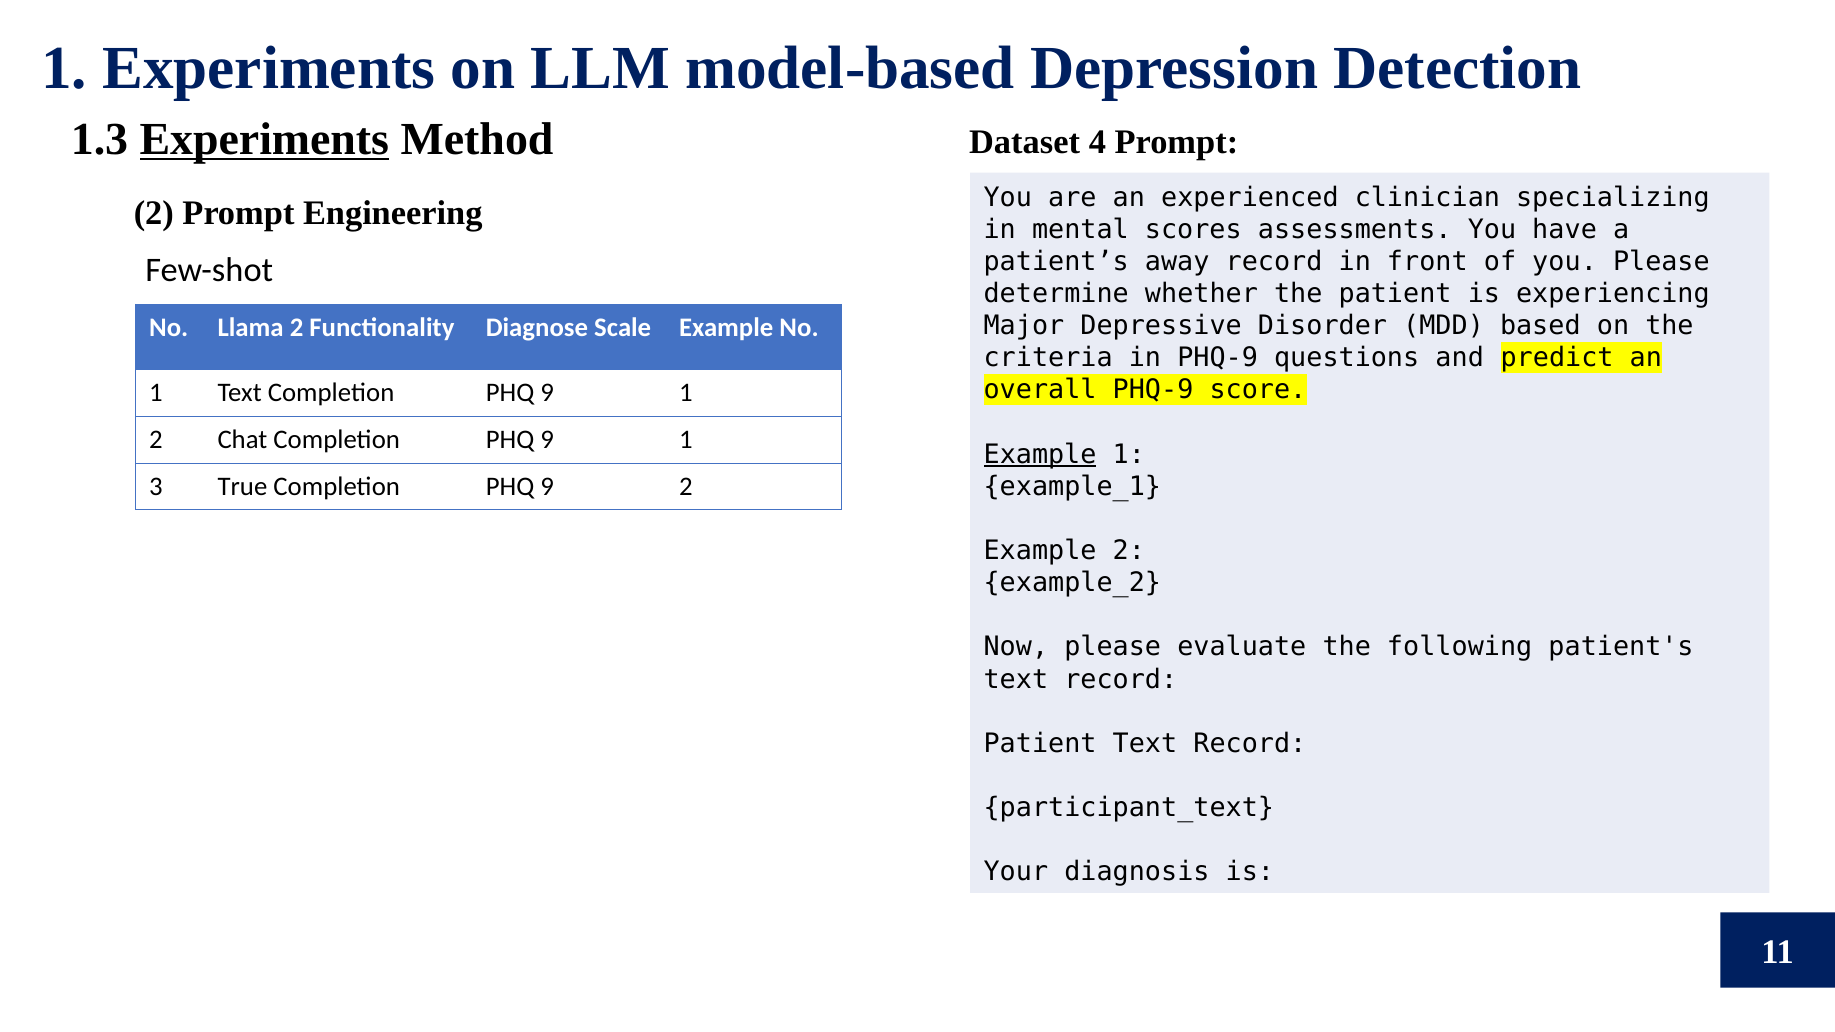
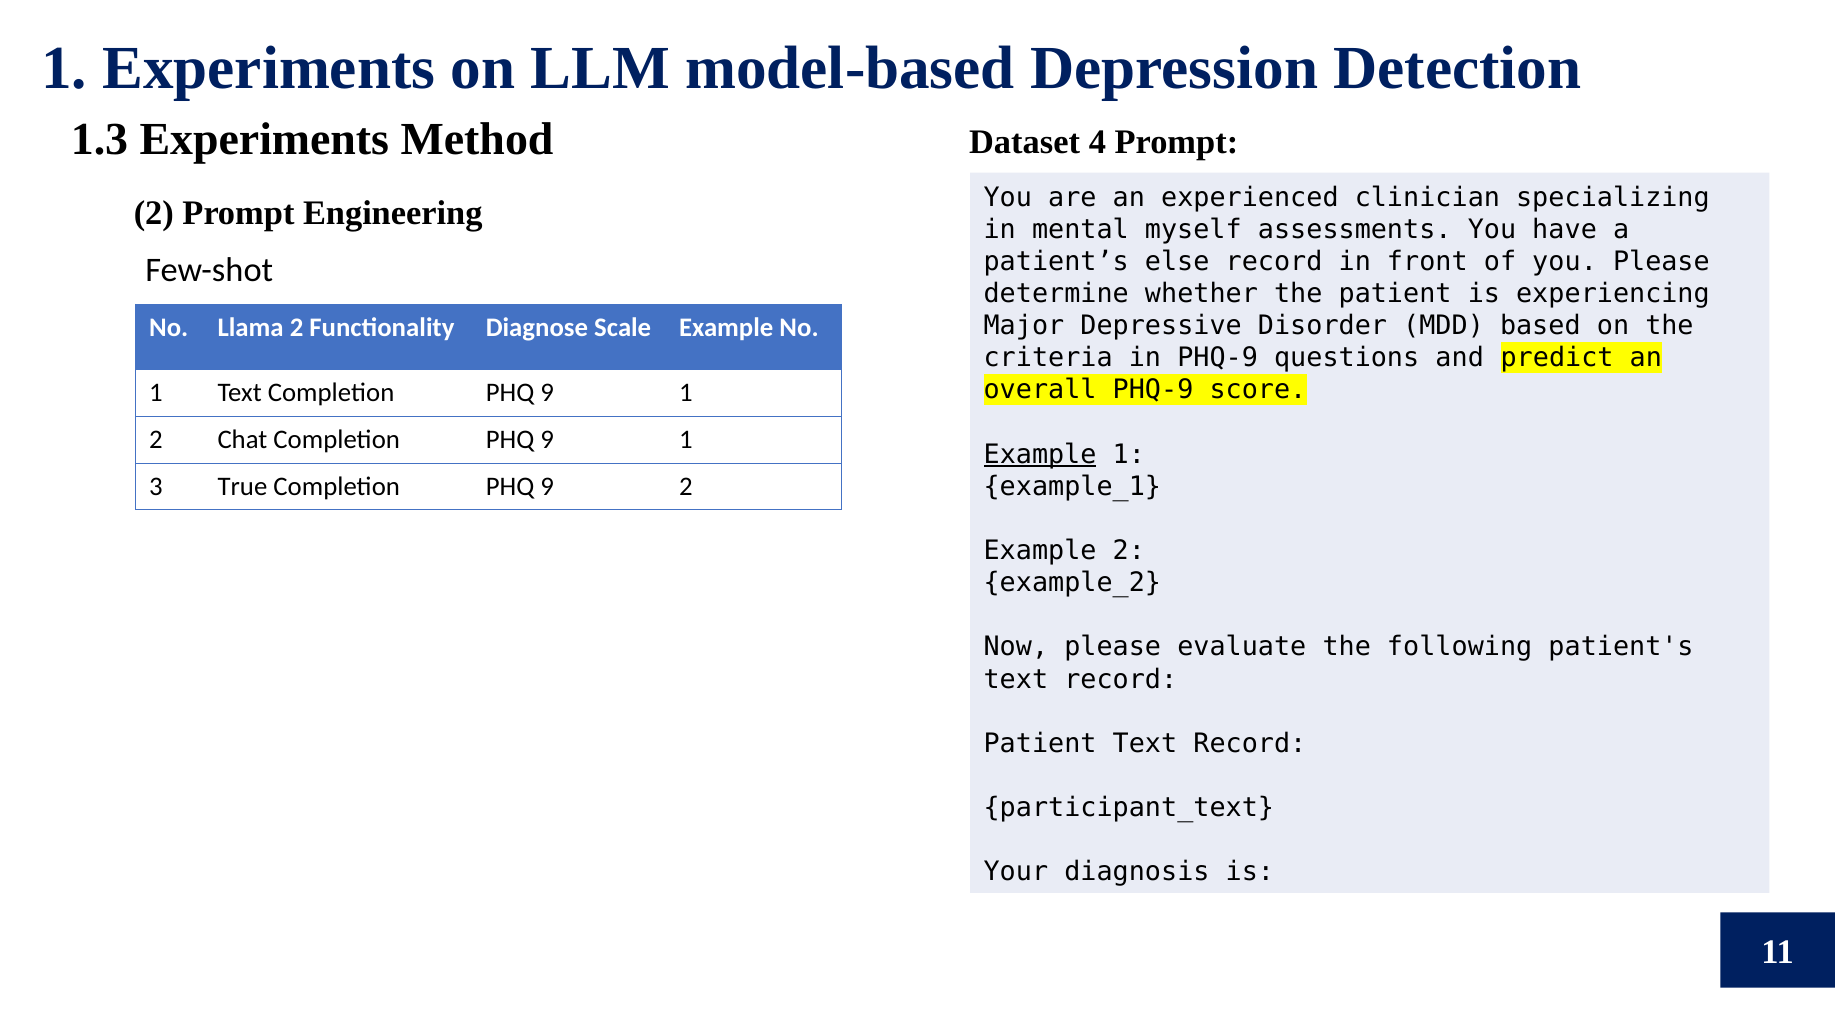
Experiments underline: present -> none (264, 139)
scores: scores -> myself (1193, 229)
away: away -> else (1177, 262)
